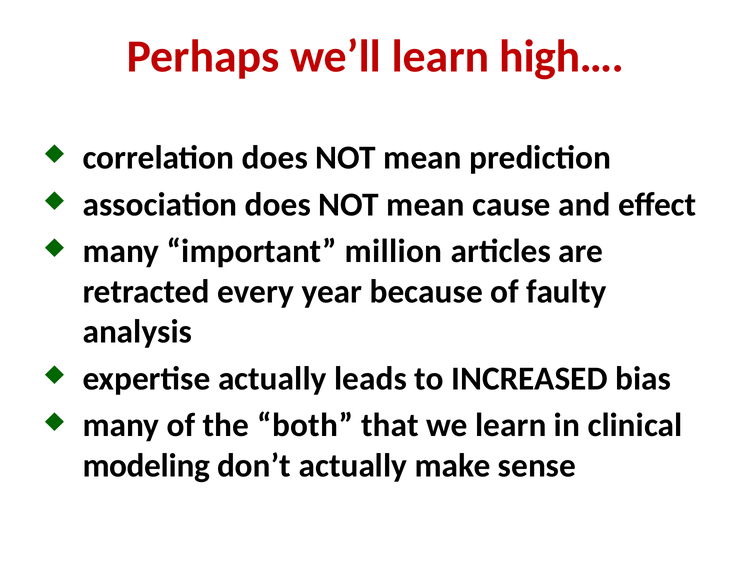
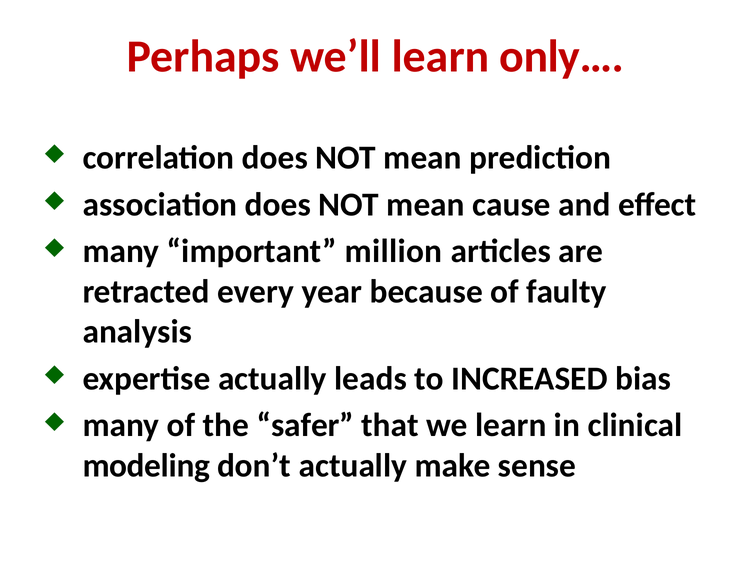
high…: high… -> only… (562, 56)
both: both -> safer (305, 425)
